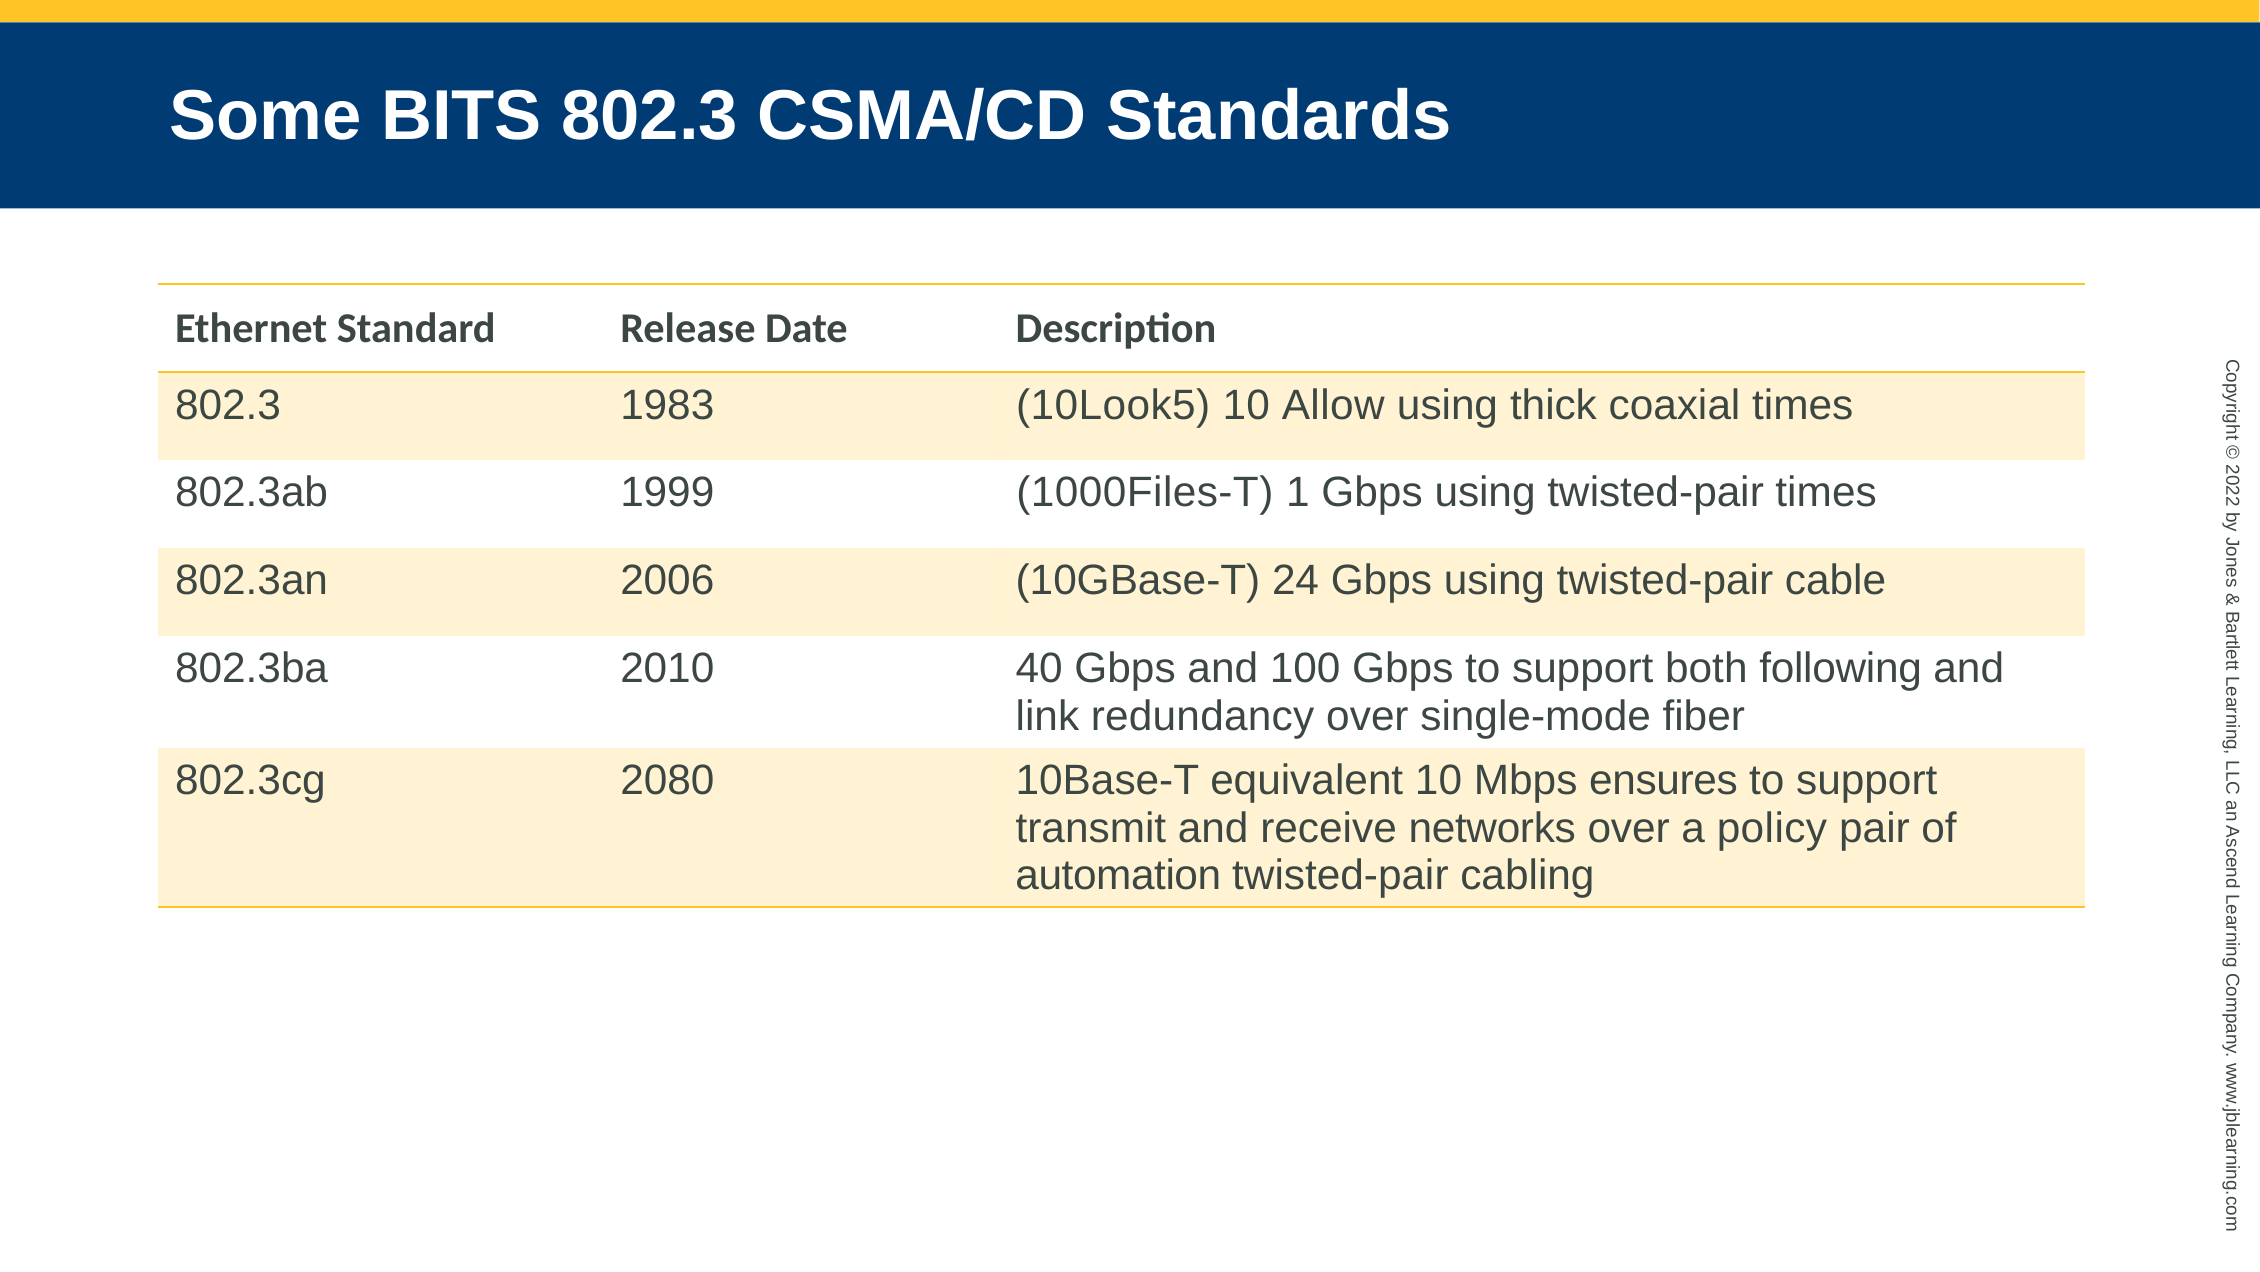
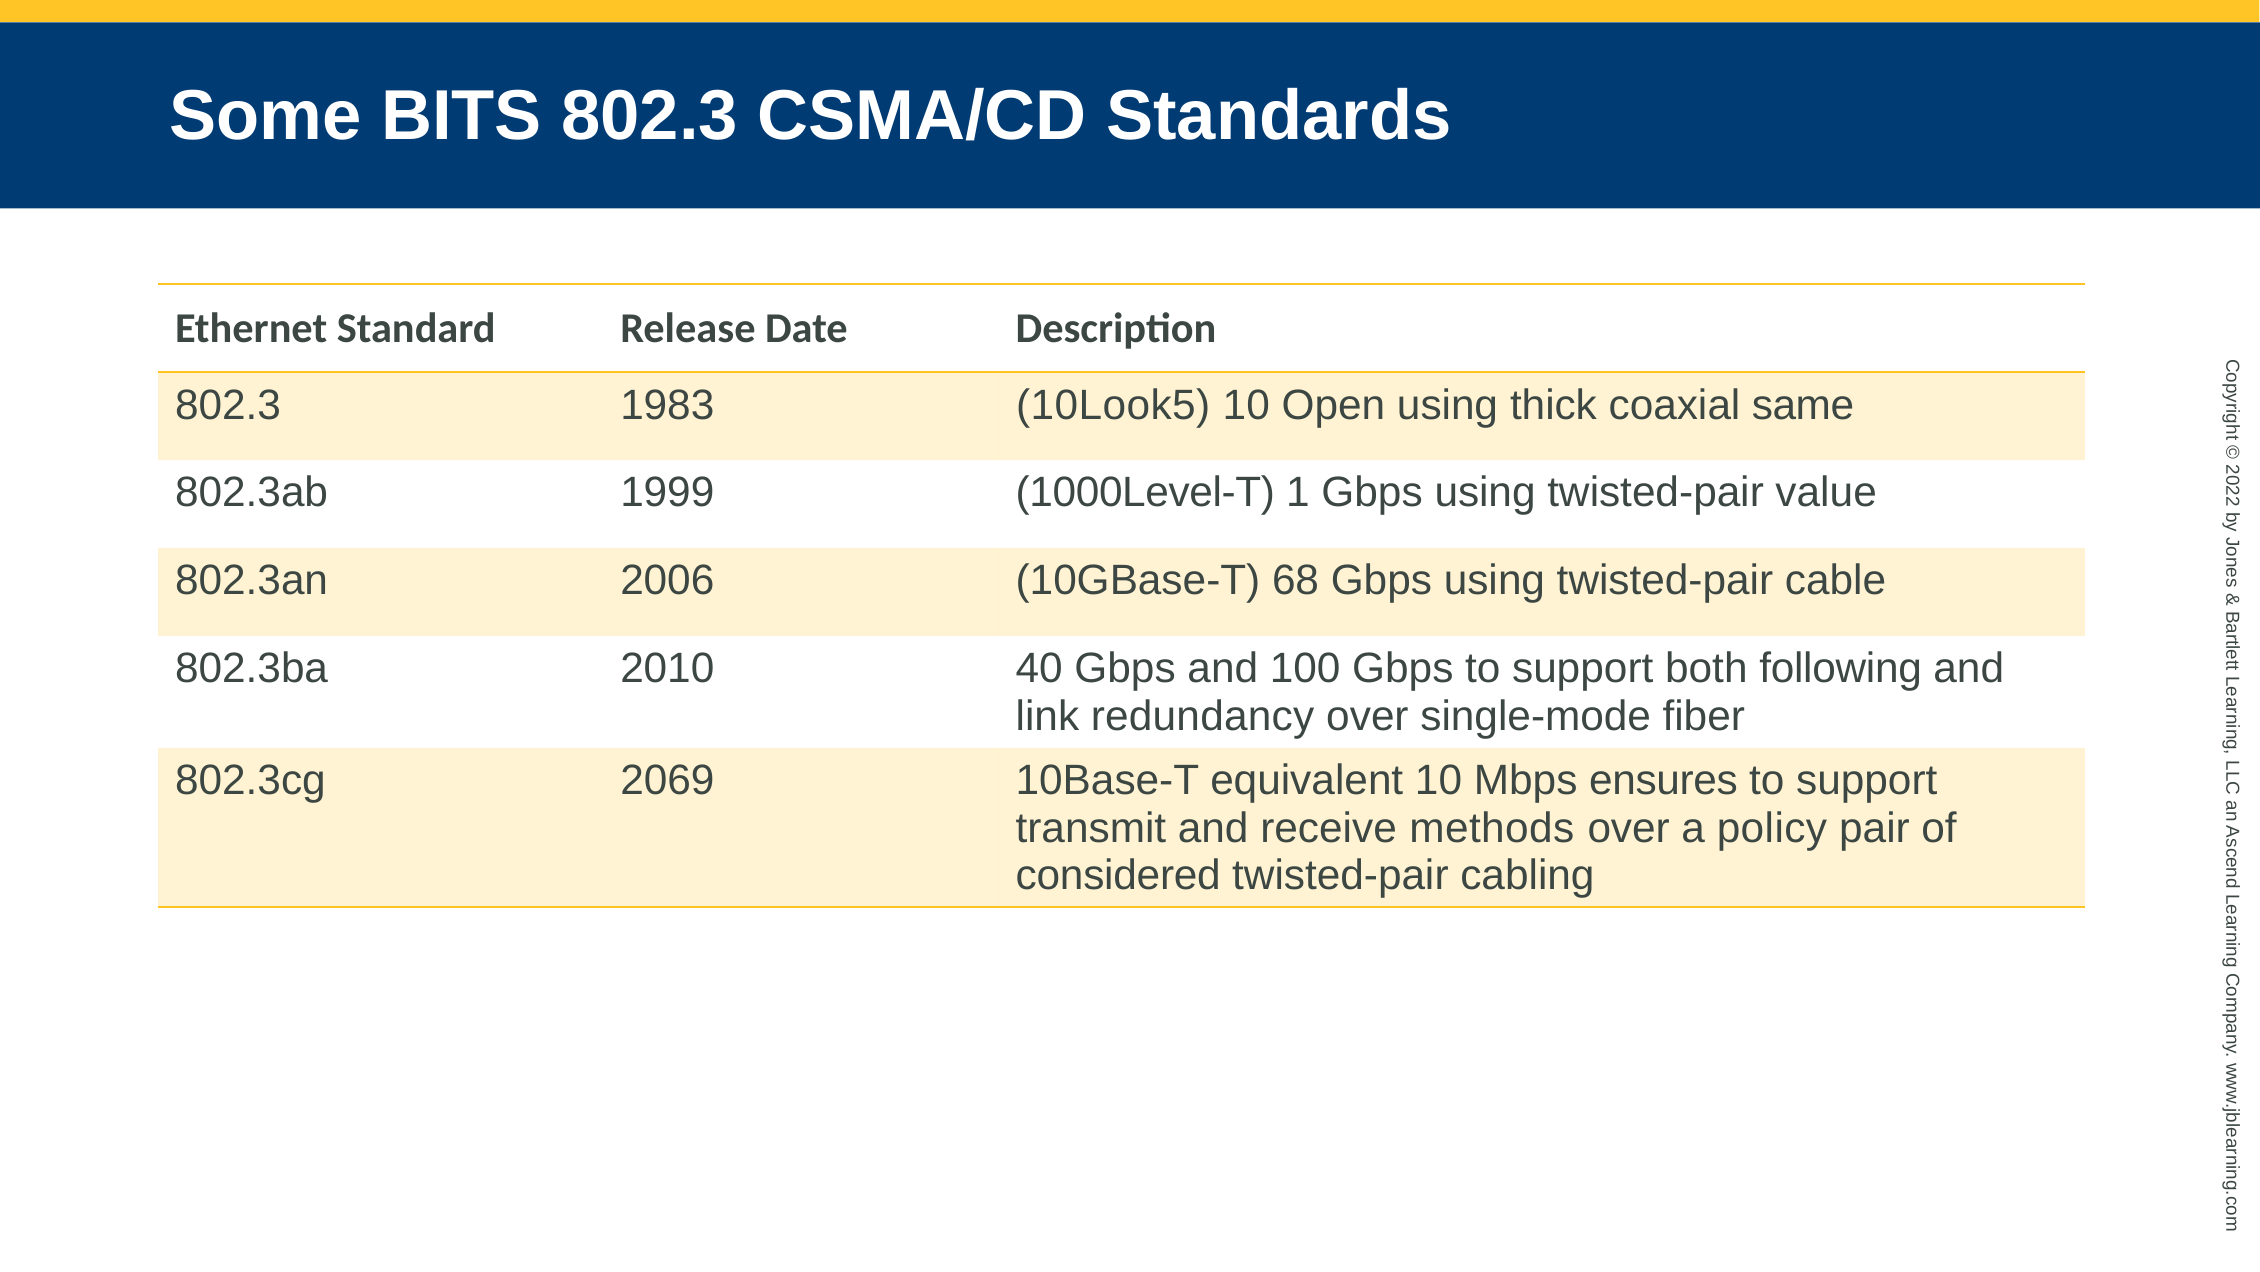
Allow: Allow -> Open (1333, 405)
coaxial times: times -> same (1803, 405)
1000Files-T: 1000Files-T -> 1000Level-T (1145, 493)
twisted-pair times: times -> value (1826, 493)
24: 24 -> 68 (1296, 581)
2080: 2080 -> 2069 (667, 780)
networks: networks -> methods (1492, 828)
automation: automation -> considered (1118, 875)
